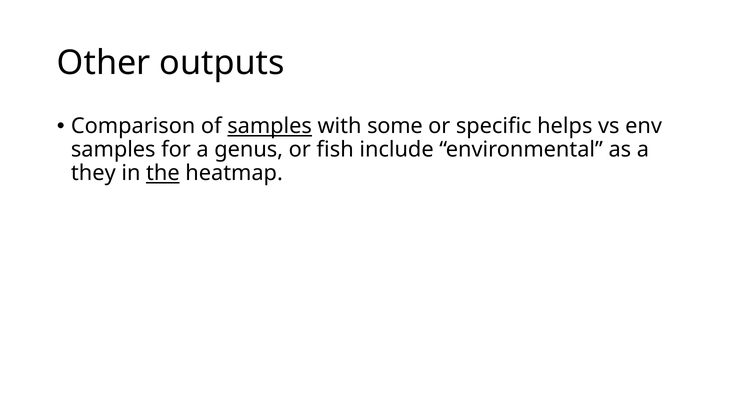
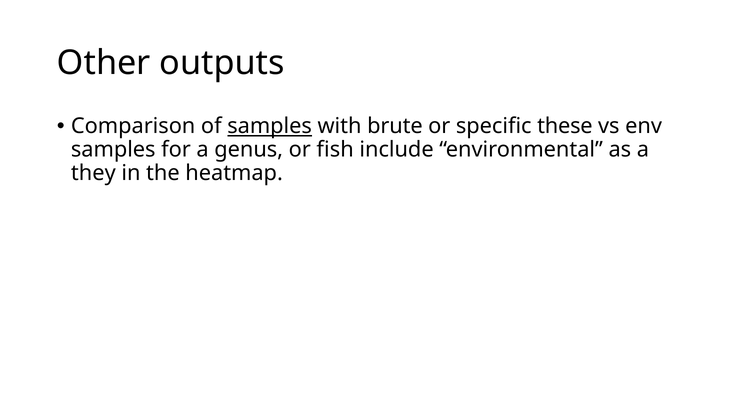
some: some -> brute (395, 126)
helps: helps -> these (565, 126)
the underline: present -> none (163, 173)
